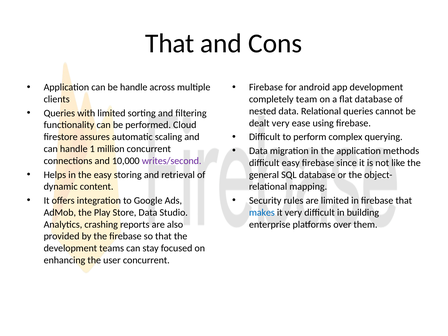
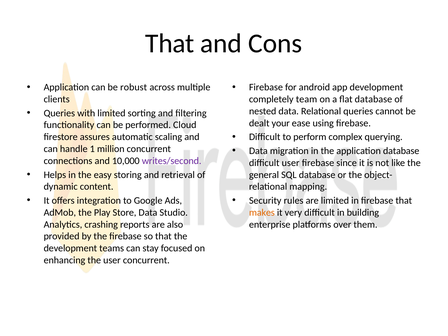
be handle: handle -> robust (134, 87)
dealt very: very -> your (281, 123)
application methods: methods -> database (401, 151)
difficult easy: easy -> user (291, 163)
makes colour: blue -> orange (262, 212)
